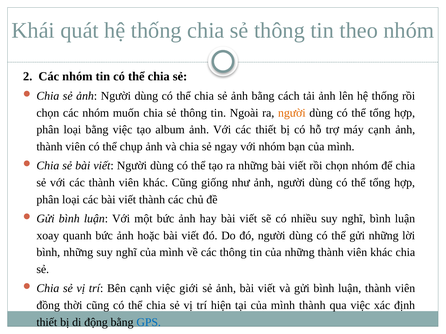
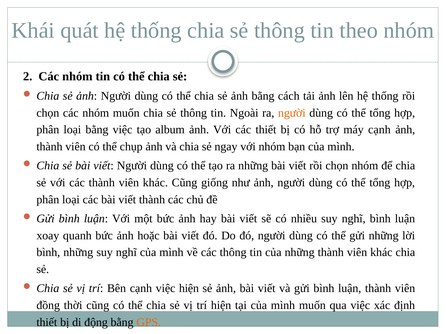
việc giới: giới -> hiện (189, 289)
mình thành: thành -> muốn (312, 306)
GPS colour: blue -> orange (149, 323)
